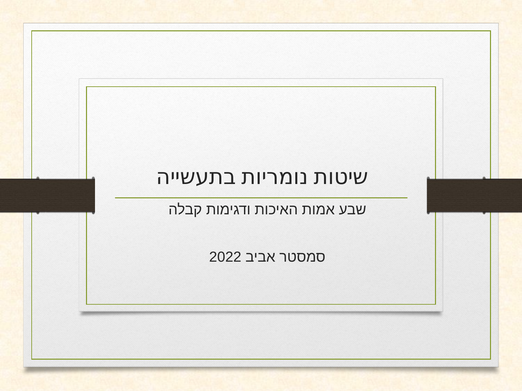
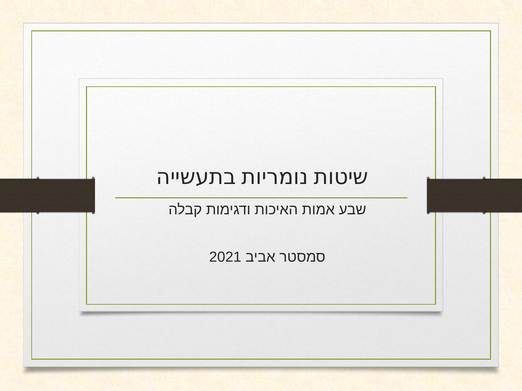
2022: 2022 -> 2021 (225, 257)
